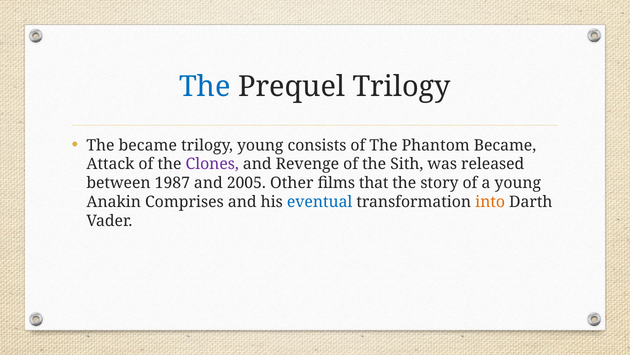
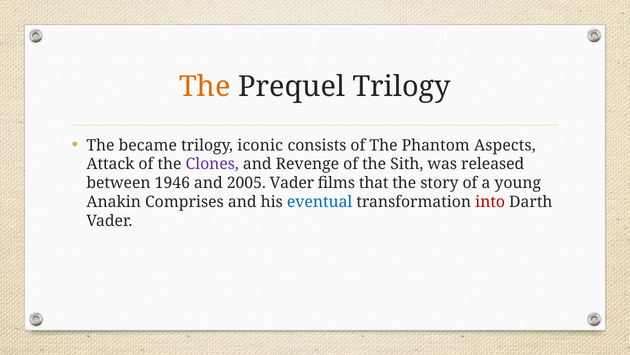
The colour: blue -> orange (205, 86)
trilogy young: young -> iconic (260, 145)
Phantom Became: Became -> Aspects (505, 145)
1987: 1987 -> 1946 (172, 183)
2005 Other: Other -> Vader (292, 183)
into colour: orange -> red (490, 202)
